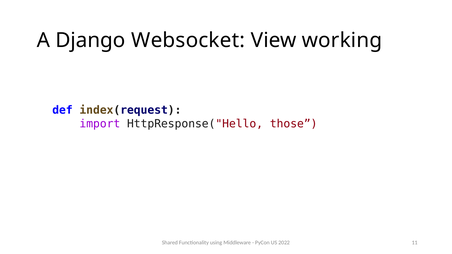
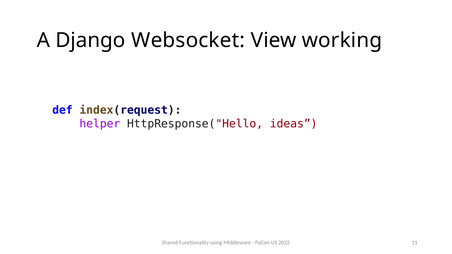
import: import -> helper (100, 124)
those: those -> ideas (294, 124)
